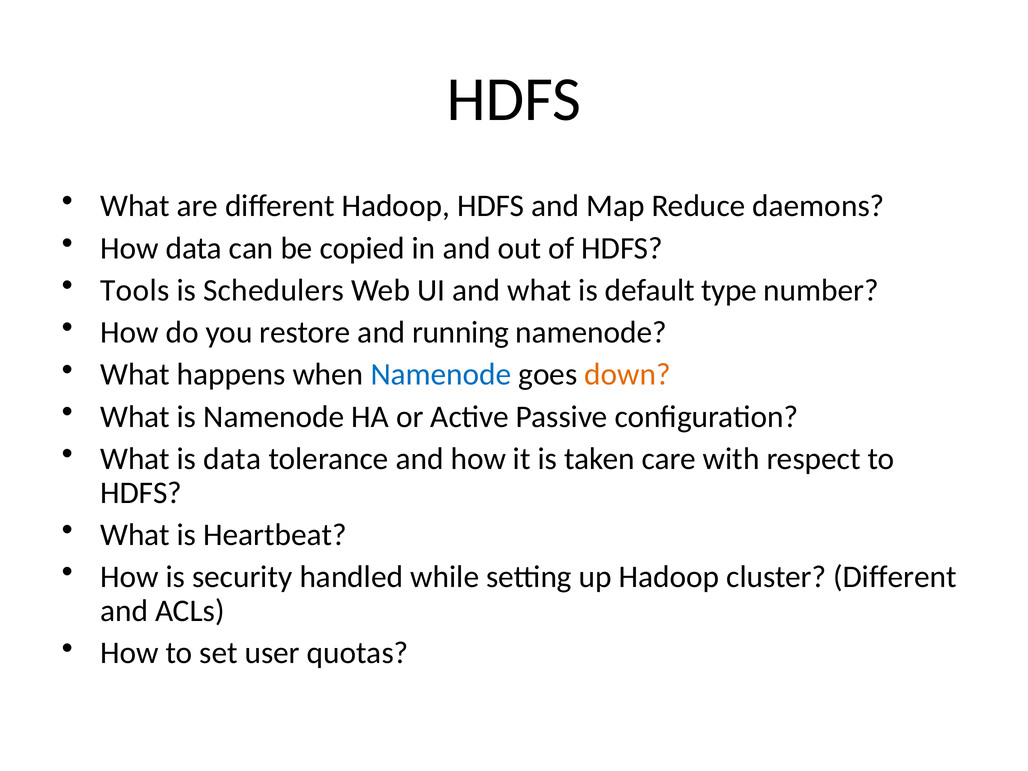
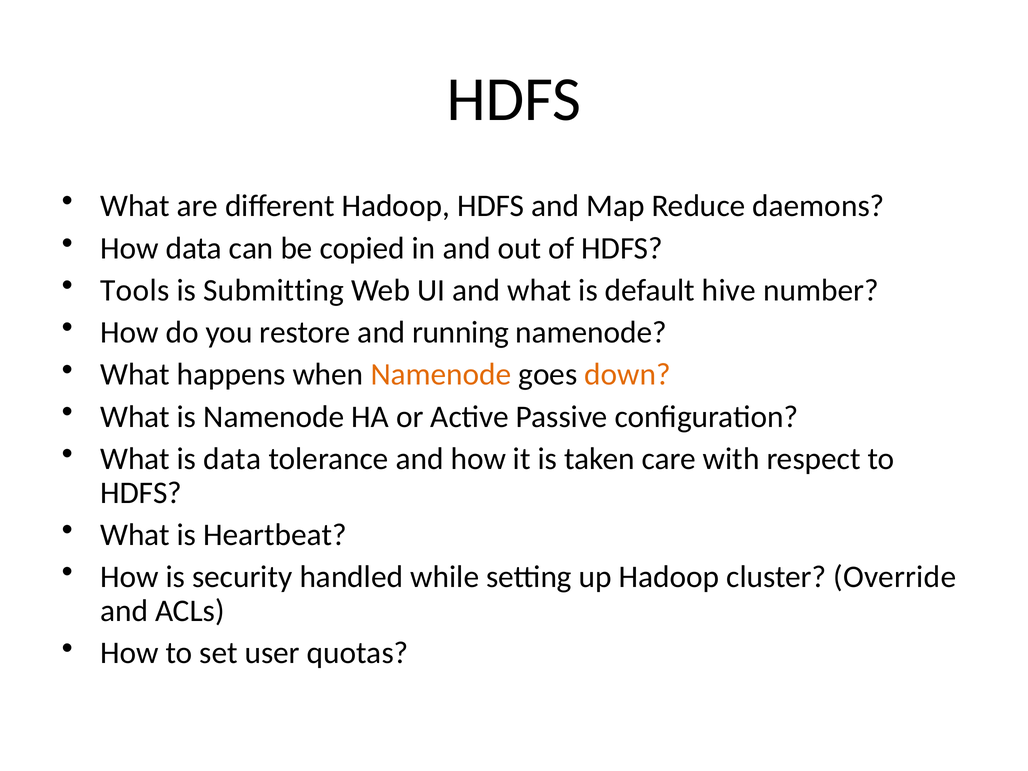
Schedulers: Schedulers -> Submitting (274, 290)
type: type -> hive (729, 290)
Namenode colour: blue -> orange (441, 375)
cluster Different: Different -> Override (895, 577)
